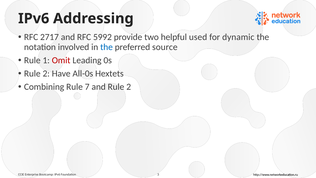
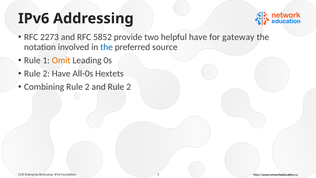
2717: 2717 -> 2273 (49, 37)
5992: 5992 -> 5852 (102, 37)
helpful used: used -> have (198, 37)
dynamic: dynamic -> gateway (238, 37)
Omit colour: red -> orange (61, 60)
Combining Rule 7: 7 -> 2 (87, 87)
